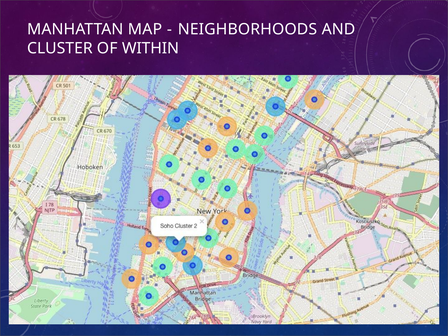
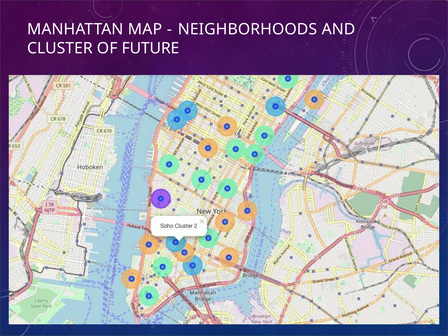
WITHIN: WITHIN -> FUTURE (150, 48)
